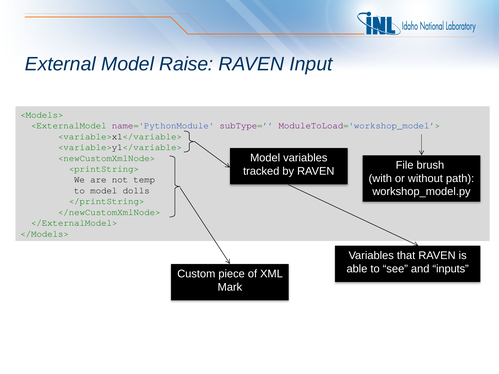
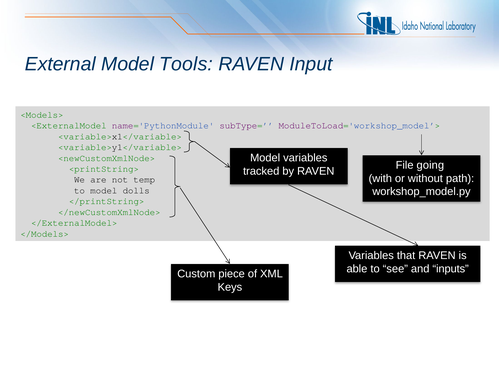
Raise: Raise -> Tools (186, 64)
brush: brush -> going (430, 165)
Mark: Mark -> Keys (230, 287)
